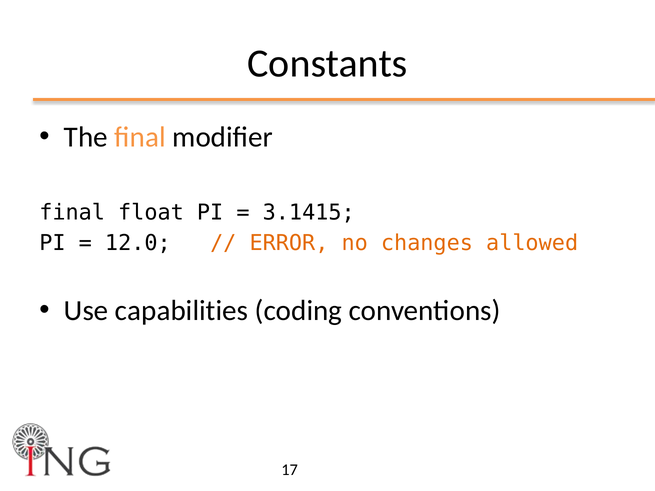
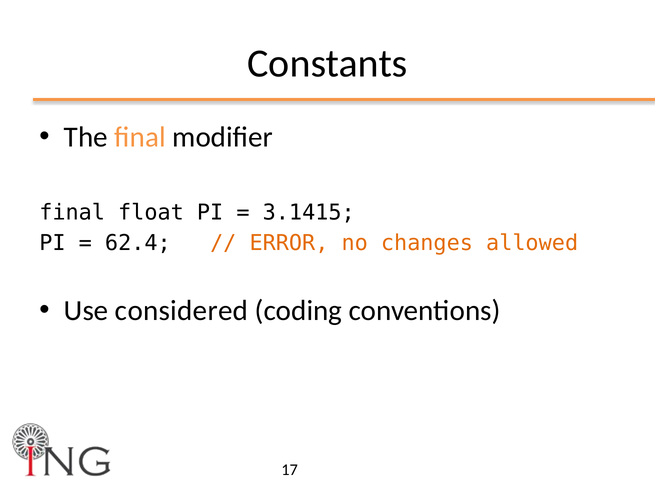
12.0: 12.0 -> 62.4 (138, 243)
capabilities: capabilities -> considered (182, 311)
